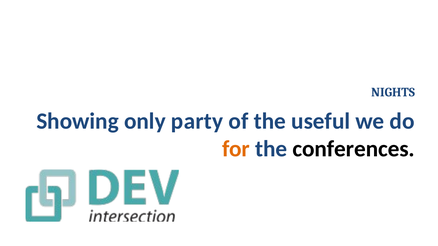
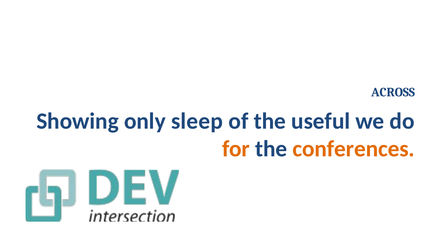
NIGHTS: NIGHTS -> ACROSS (393, 92)
party: party -> sleep (197, 121)
conferences colour: black -> orange (354, 149)
